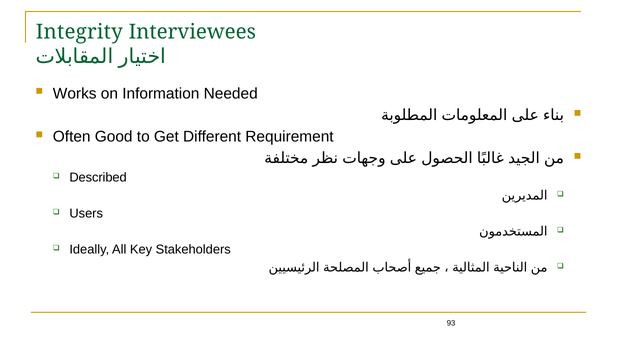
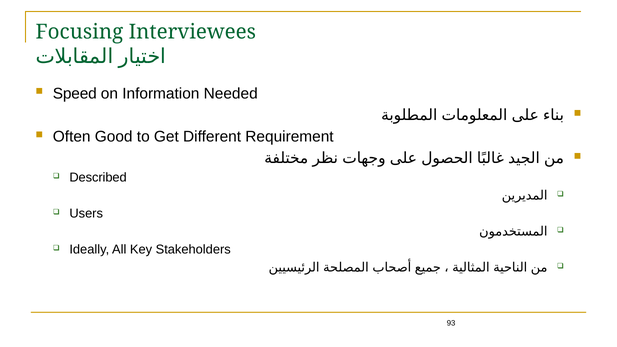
Integrity: Integrity -> Focusing (79, 32)
Works: Works -> Speed (75, 94)
